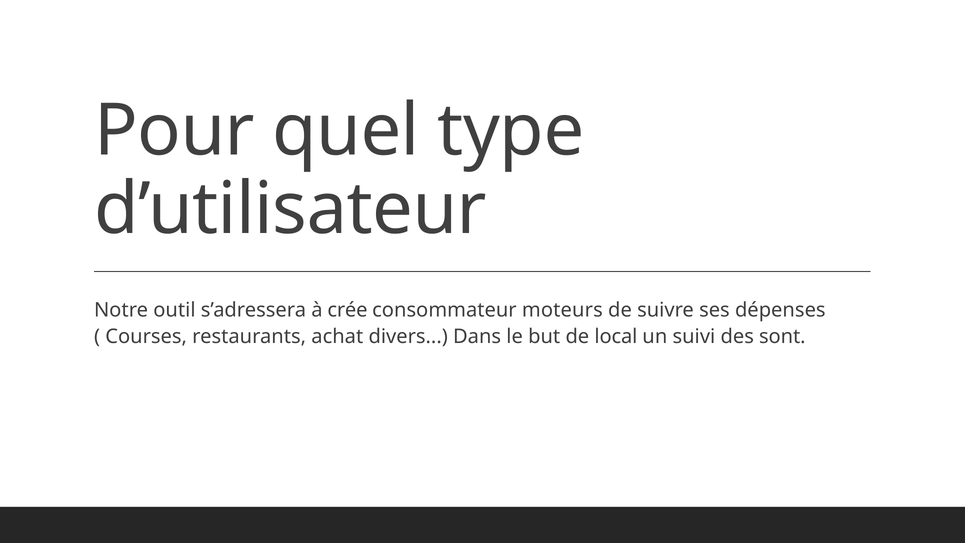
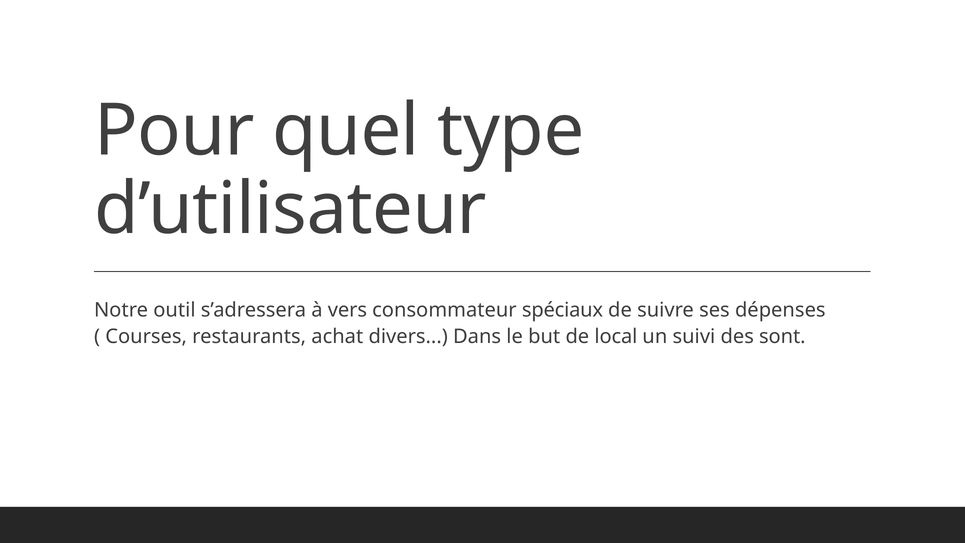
crée: crée -> vers (347, 310)
moteurs: moteurs -> spéciaux (563, 310)
